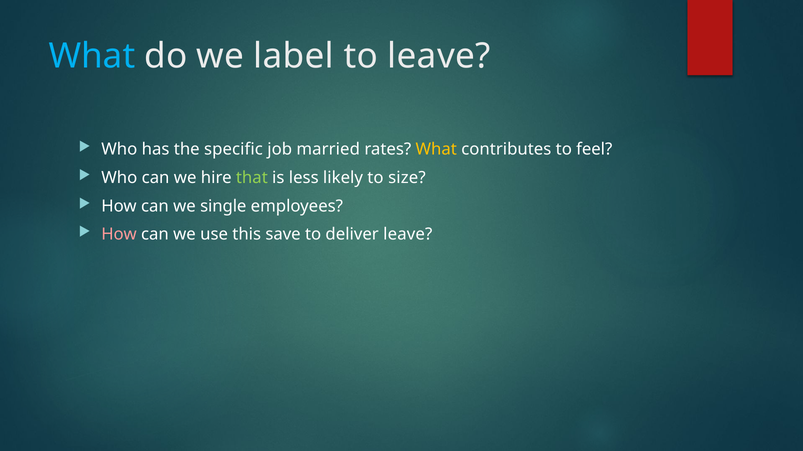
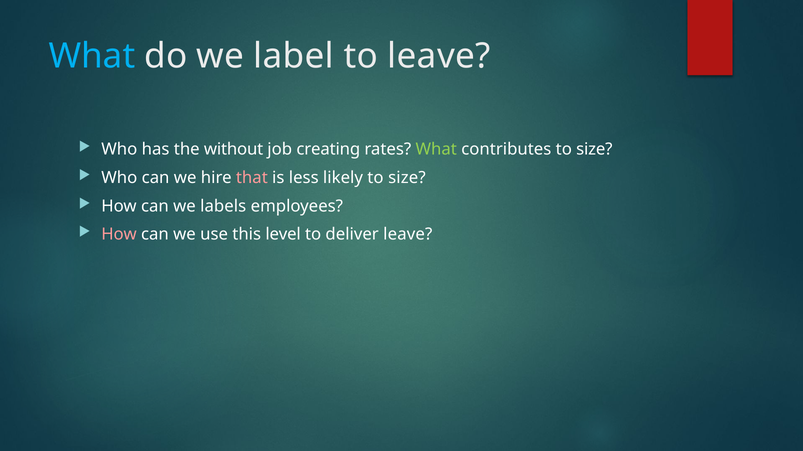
specific: specific -> without (234, 149)
married: married -> creating (328, 149)
What colour: yellow -> light green (436, 149)
contributes to feel: feel -> size (594, 149)
that colour: light green -> pink (252, 178)
single: single -> labels (223, 206)
save: save -> level (283, 235)
